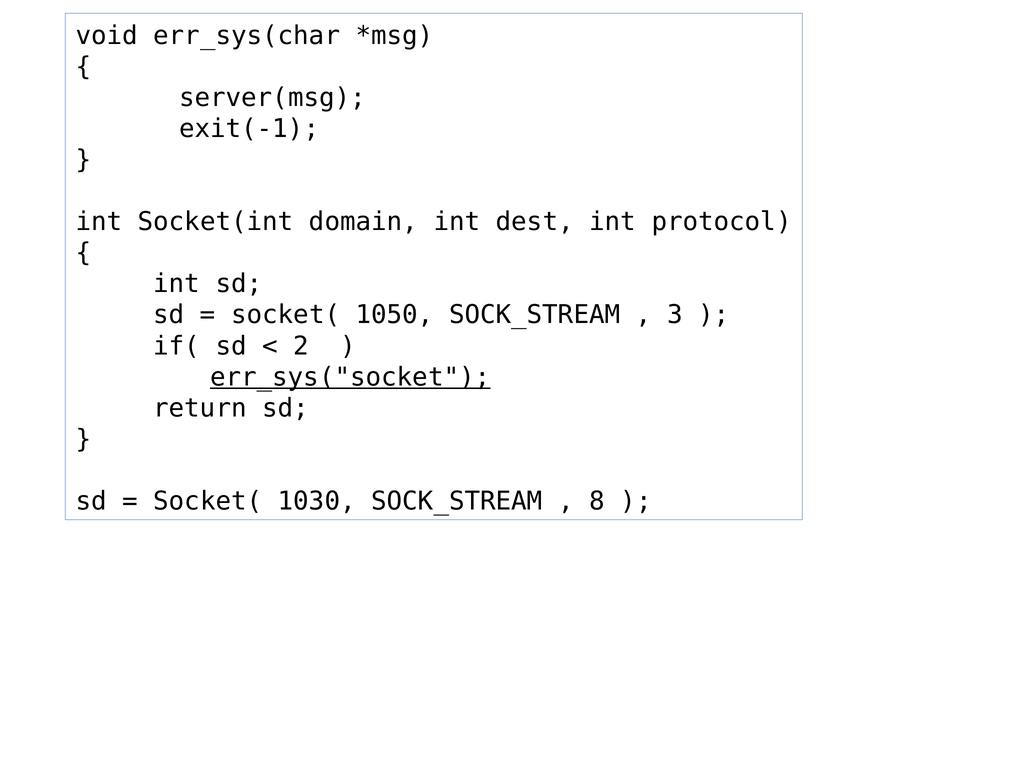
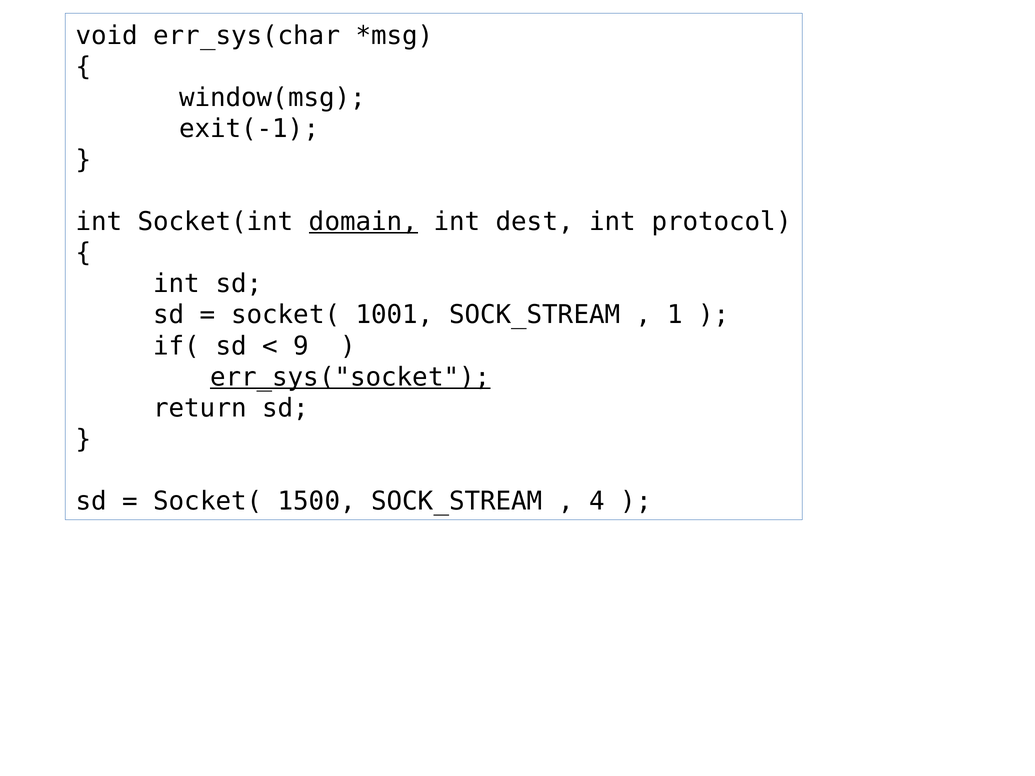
server(msg: server(msg -> window(msg (272, 98)
domain underline: none -> present (363, 222)
1050: 1050 -> 1001 (395, 315)
3: 3 -> 1 (675, 315)
2: 2 -> 9 (301, 346)
1030: 1030 -> 1500 (317, 501)
8: 8 -> 4 (597, 501)
